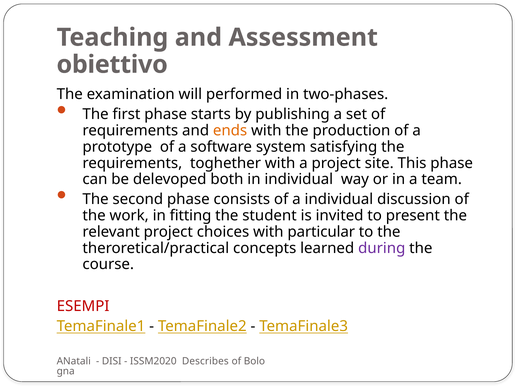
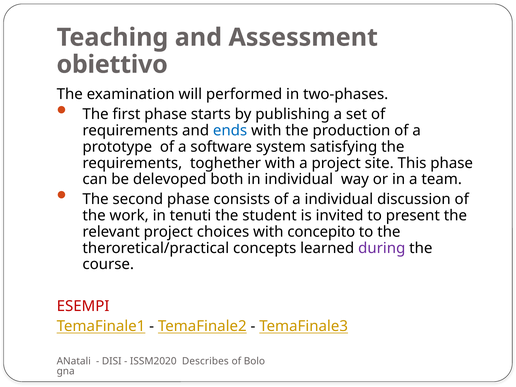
ends colour: orange -> blue (230, 131)
fitting: fitting -> tenuti (191, 216)
particular: particular -> concepito (321, 232)
